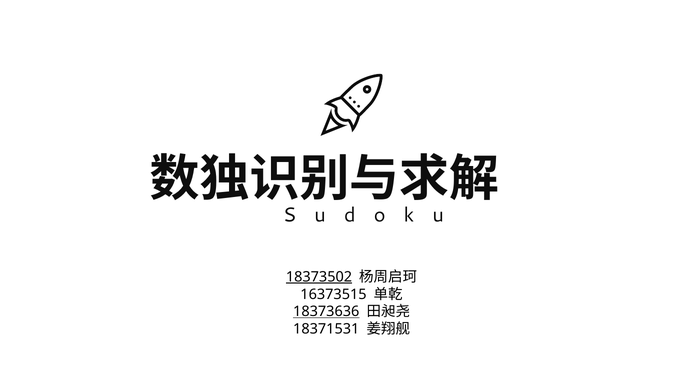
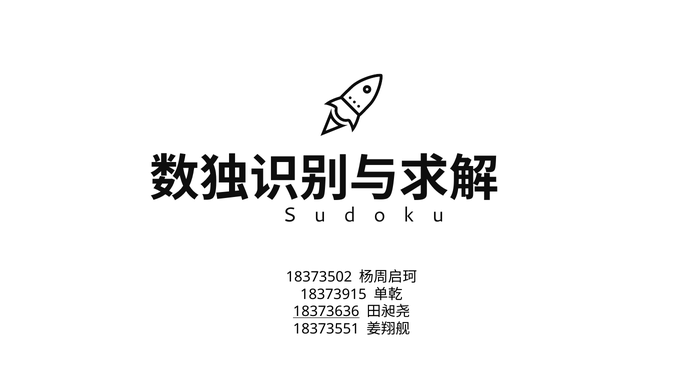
18373502 underline: present -> none (319, 277)
16373515: 16373515 -> 18373915 (333, 295)
18371531: 18371531 -> 18373551 (326, 329)
